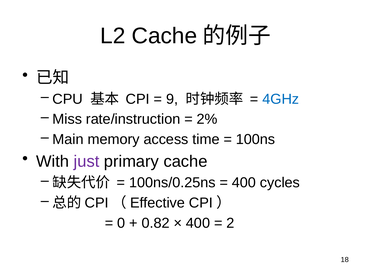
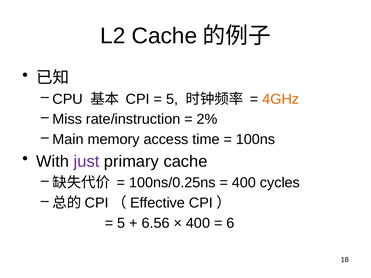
9: 9 -> 5 (172, 99)
4GHz colour: blue -> orange (281, 99)
0: 0 -> 5 (121, 223)
0.82: 0.82 -> 6.56 (156, 223)
2: 2 -> 6 (230, 223)
